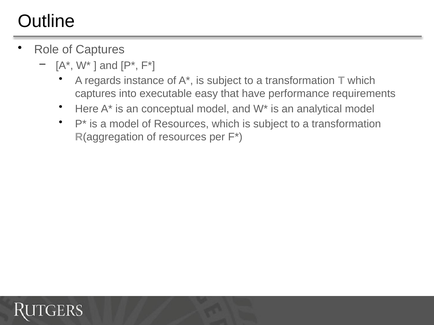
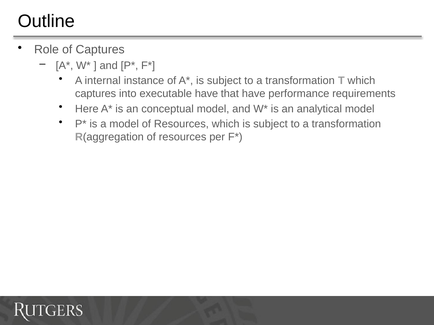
regards: regards -> internal (103, 81)
executable easy: easy -> have (206, 94)
